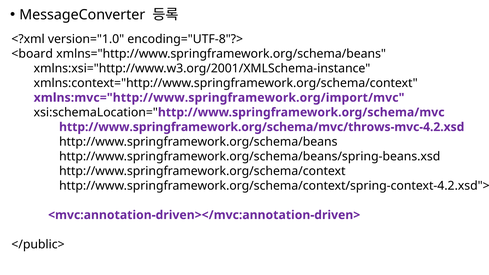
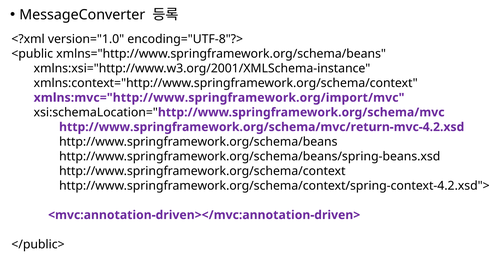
<board: <board -> <public (32, 54)
http://www.springframework.org/schema/mvc/throws-mvc-4.2.xsd: http://www.springframework.org/schema/mvc/throws-mvc-4.2.xsd -> http://www.springframework.org/schema/mvc/return-mvc-4.2.xsd (262, 127)
